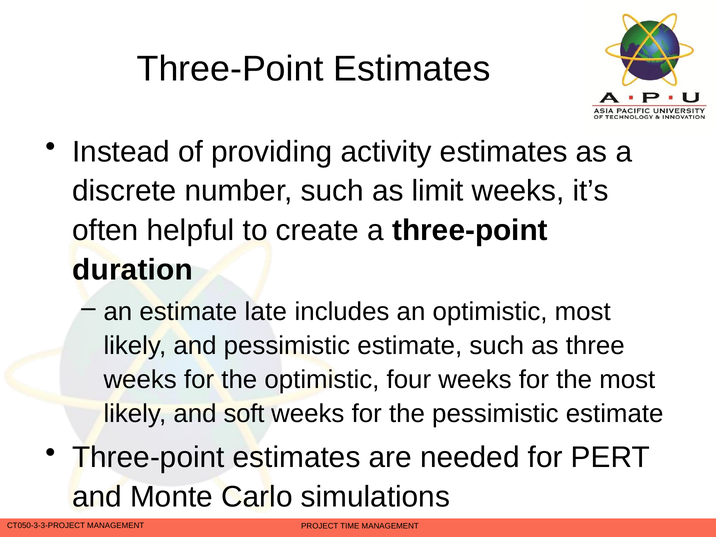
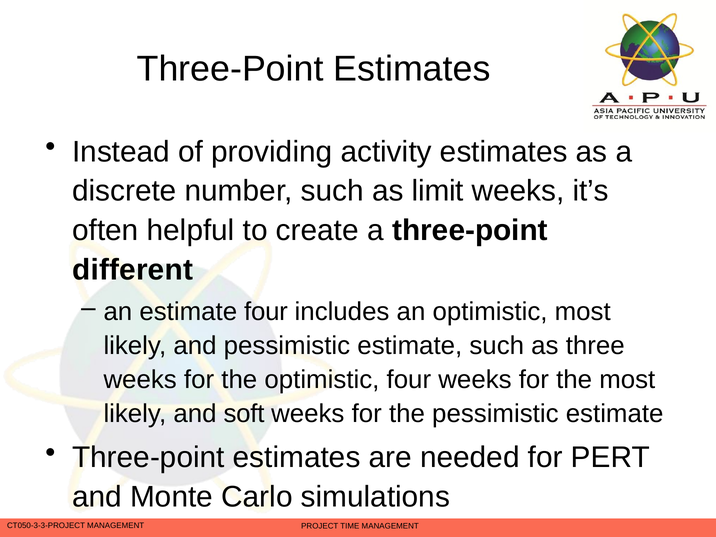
duration: duration -> different (133, 270)
estimate late: late -> four (266, 312)
